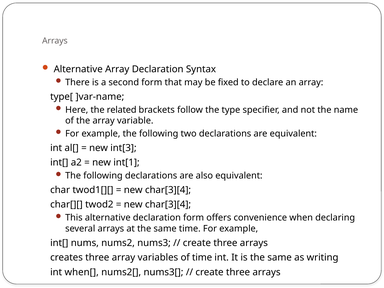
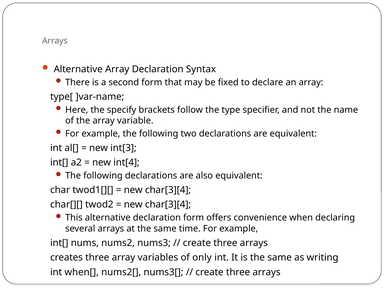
related: related -> specify (122, 110)
int[1: int[1 -> int[4 (126, 162)
of time: time -> only (202, 258)
